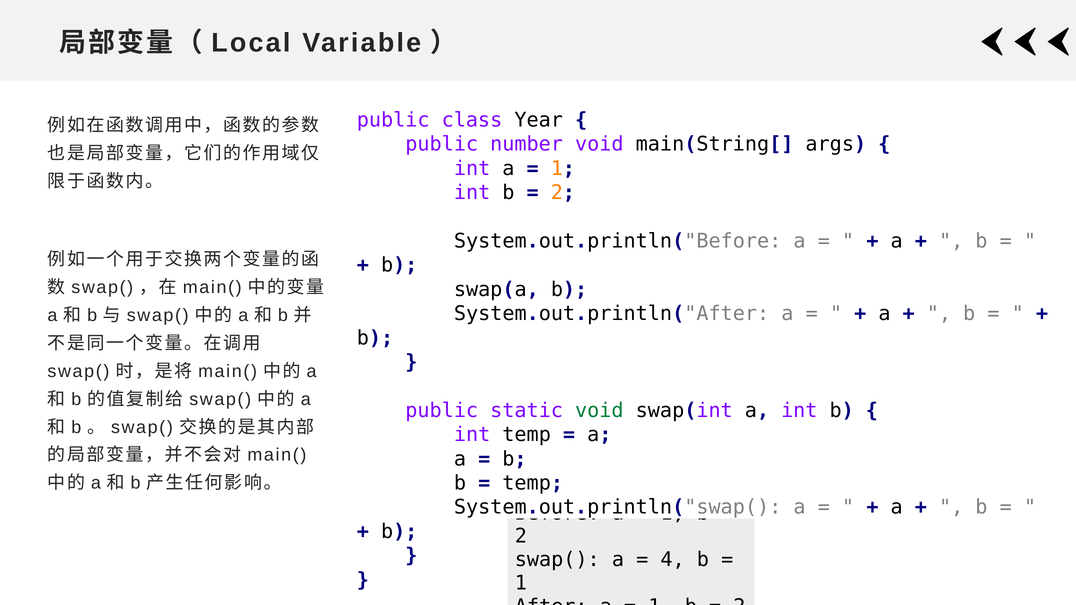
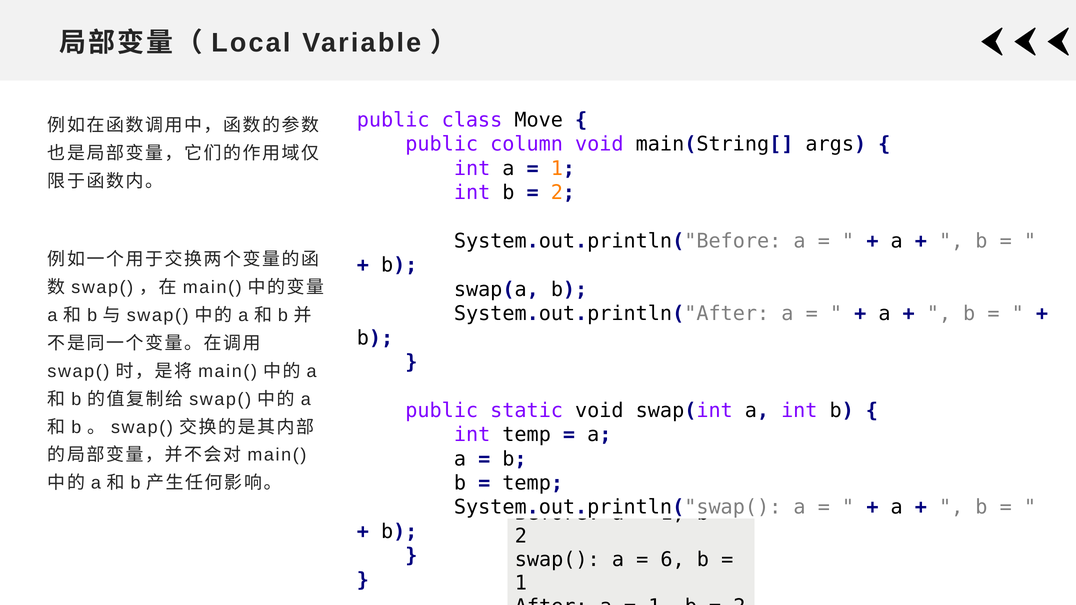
Year: Year -> Move (539, 120)
number: number -> column (527, 144)
void colour: green -> black (599, 411)
4: 4 -> 6 (673, 560)
